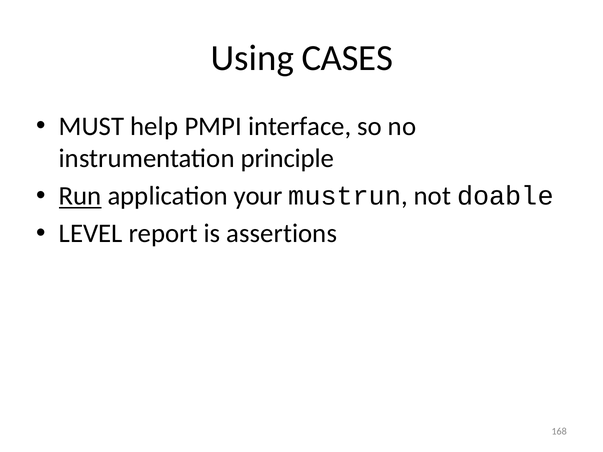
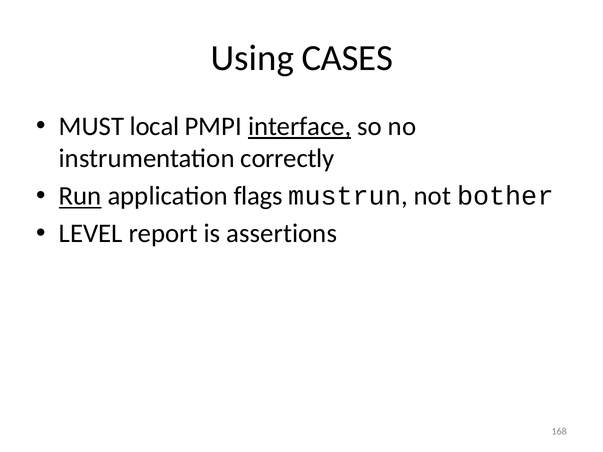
help: help -> local (154, 126)
interface underline: none -> present (300, 126)
principle: principle -> correctly (287, 159)
your: your -> flags (258, 196)
doable: doable -> bother (505, 196)
